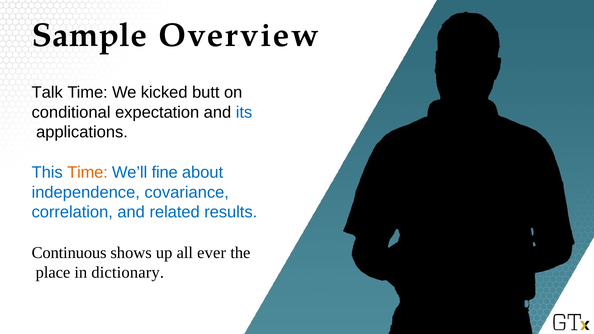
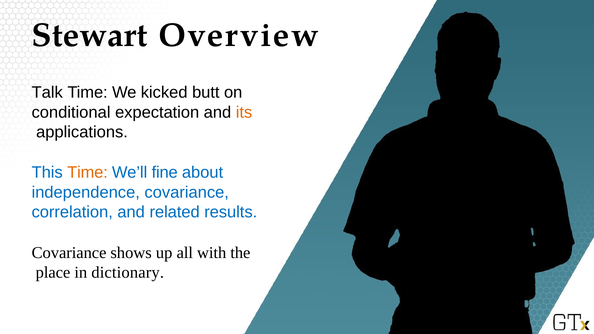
Sample: Sample -> Stewart (90, 35)
its colour: blue -> orange (244, 112)
Continuous: Continuous -> Covariance (69, 253)
ever: ever -> with (212, 253)
